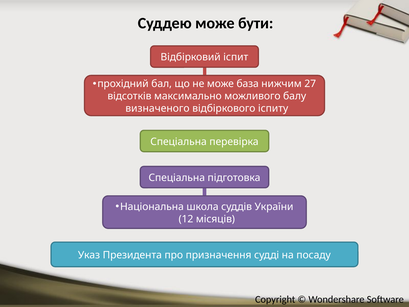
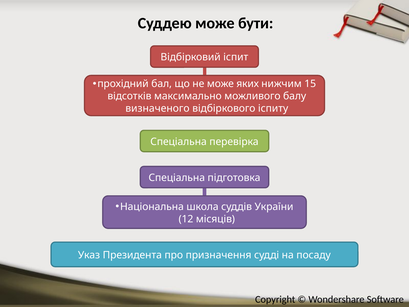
база: база -> яких (248, 84)
27: 27 -> 15 (310, 84)
